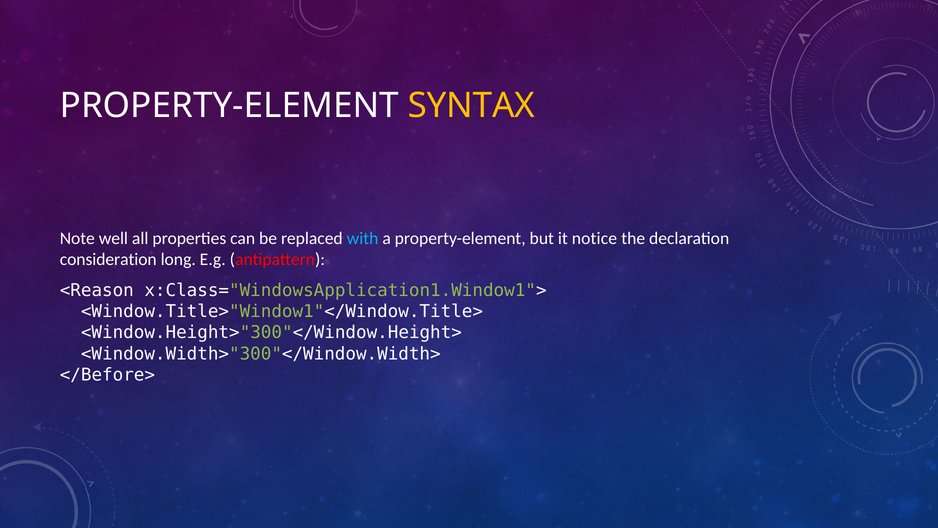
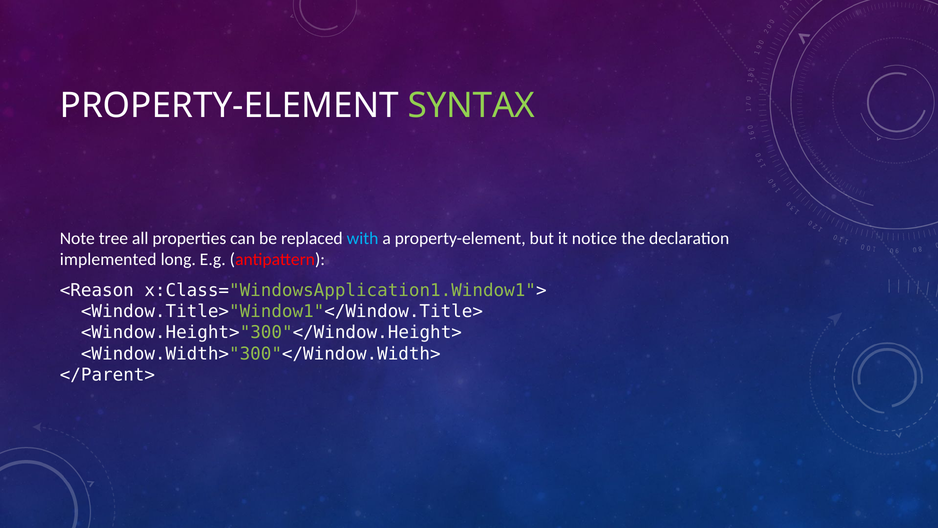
SYNTAX colour: yellow -> light green (471, 105)
well: well -> tree (113, 238)
consideration: consideration -> implemented (108, 259)
</Before>: </Before> -> </Parent> (107, 375)
